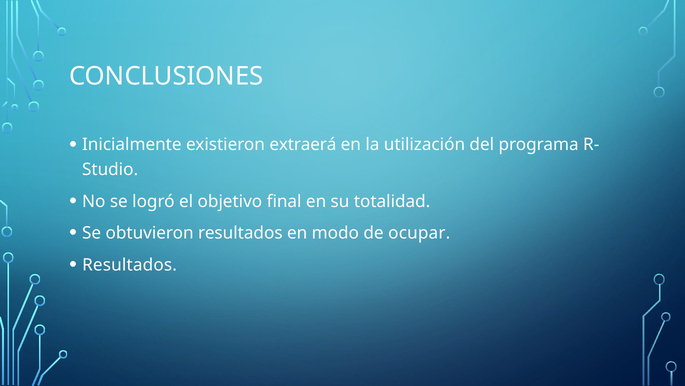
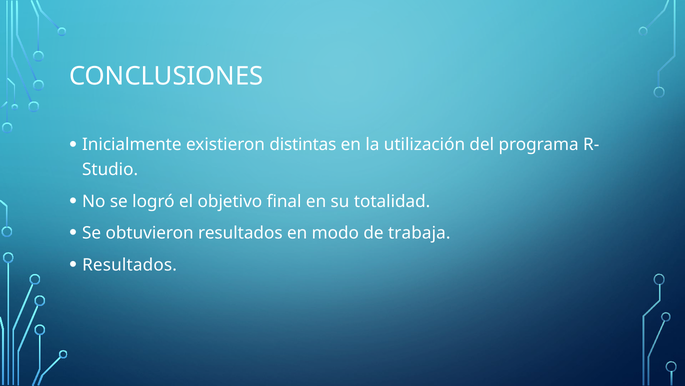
extraerá: extraerá -> distintas (303, 145)
ocupar: ocupar -> trabaja (419, 233)
